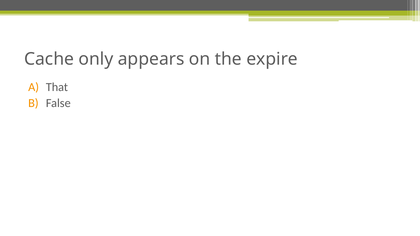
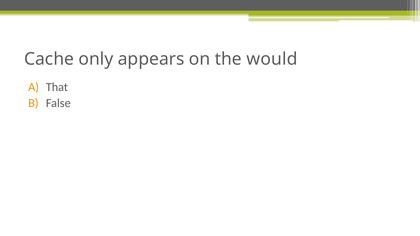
expire: expire -> would (272, 59)
